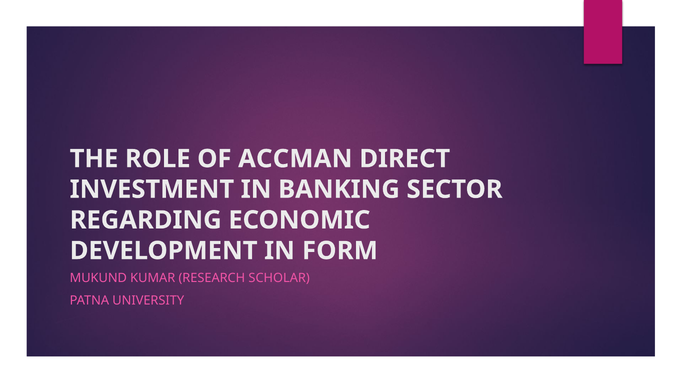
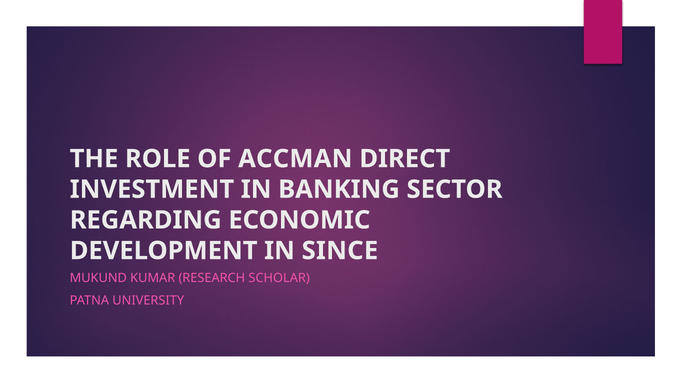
FORM: FORM -> SINCE (340, 251)
